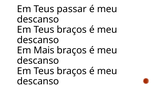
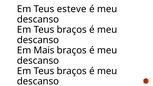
passar: passar -> esteve (72, 9)
